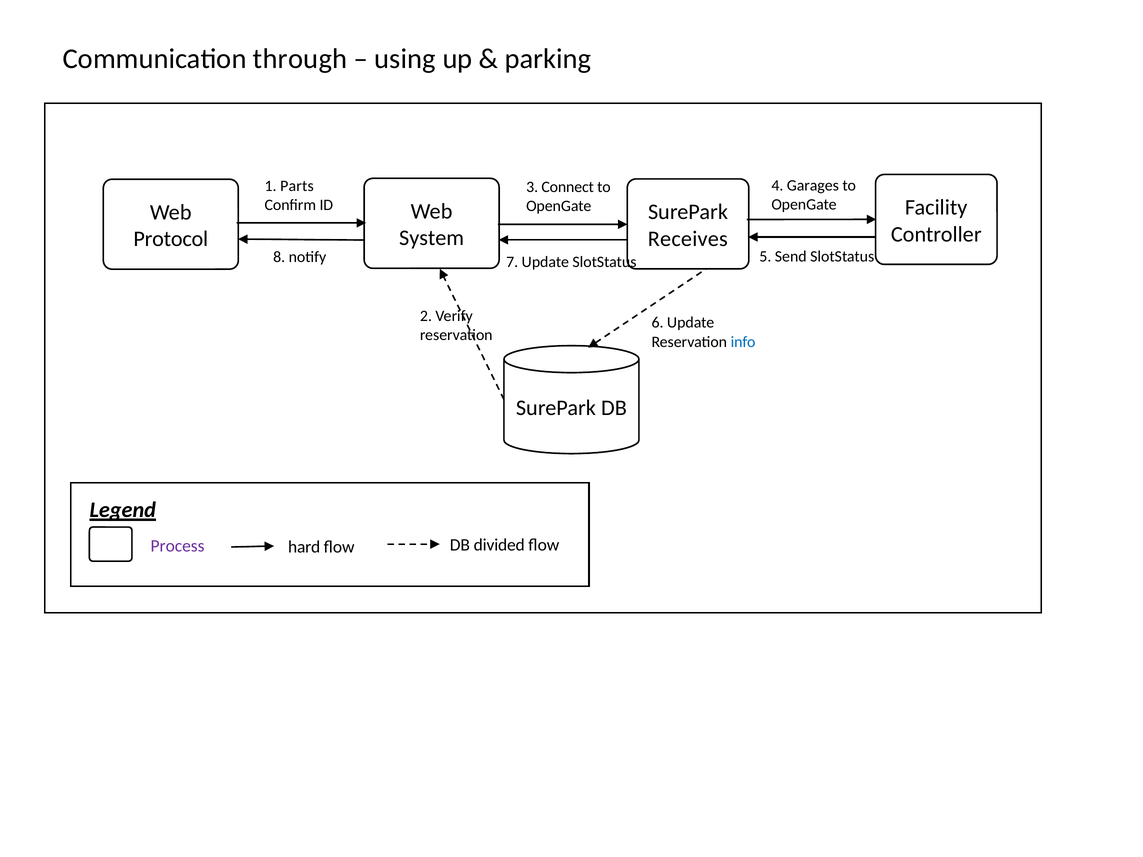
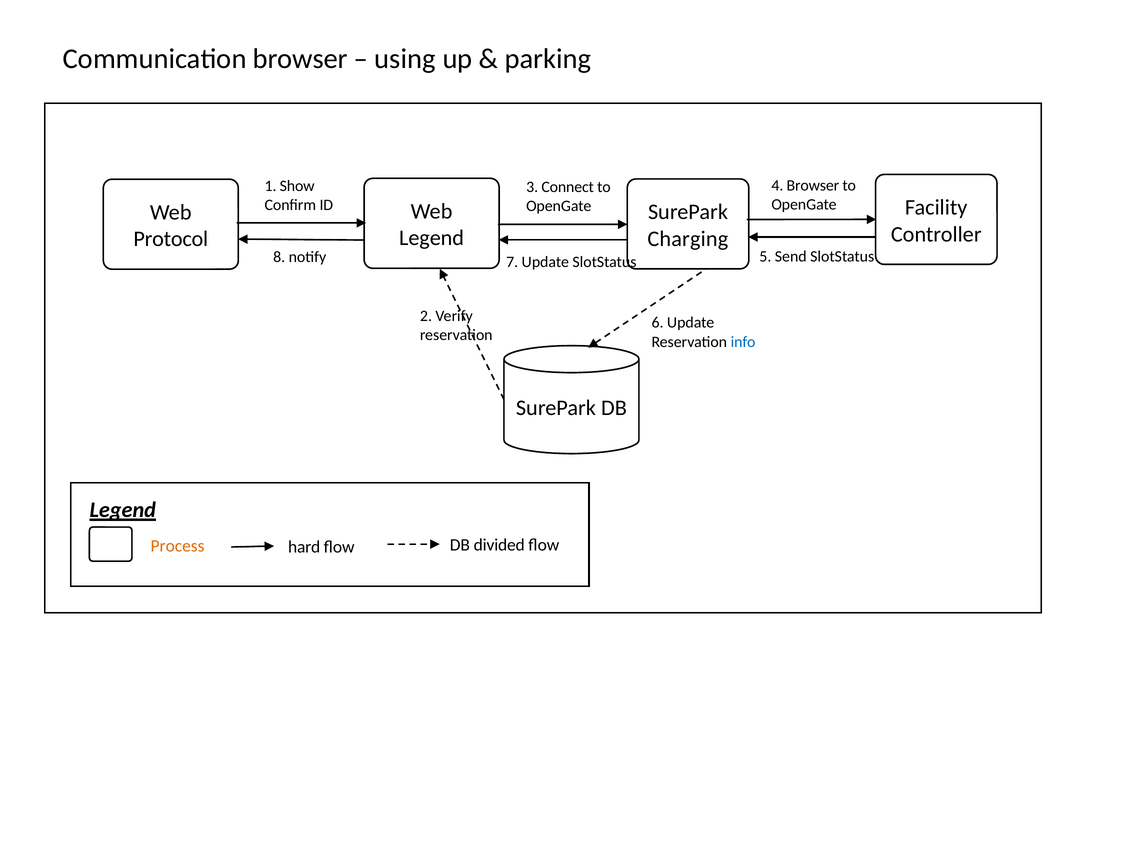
Communication through: through -> browser (300, 59)
4 Garages: Garages -> Browser (813, 186)
Parts: Parts -> Show (297, 186)
System: System -> Legend (432, 238)
Receives: Receives -> Charging (688, 239)
Process colour: purple -> orange (178, 546)
